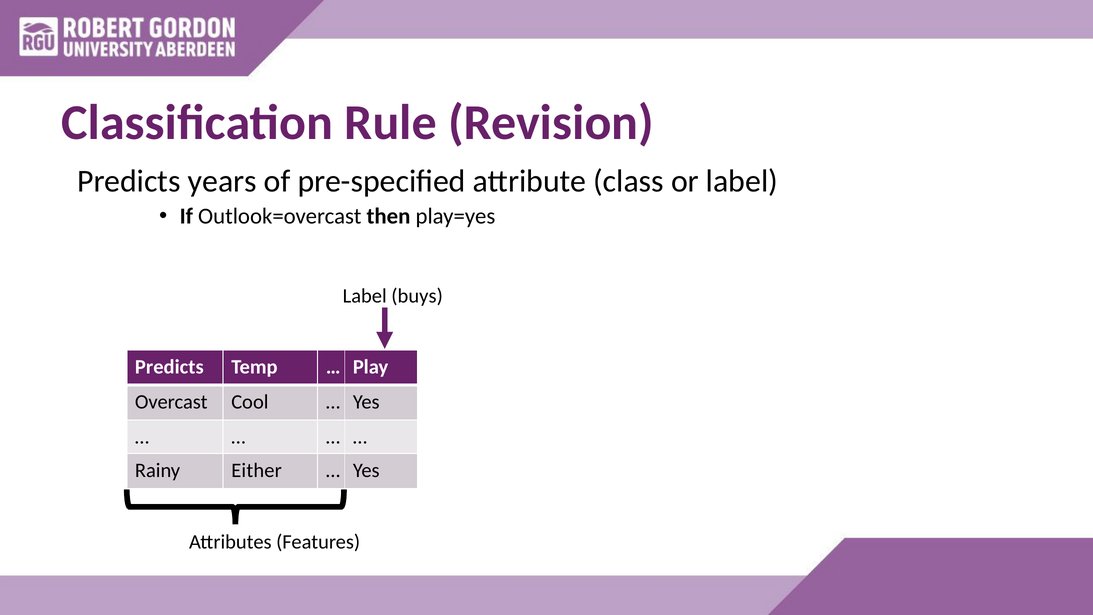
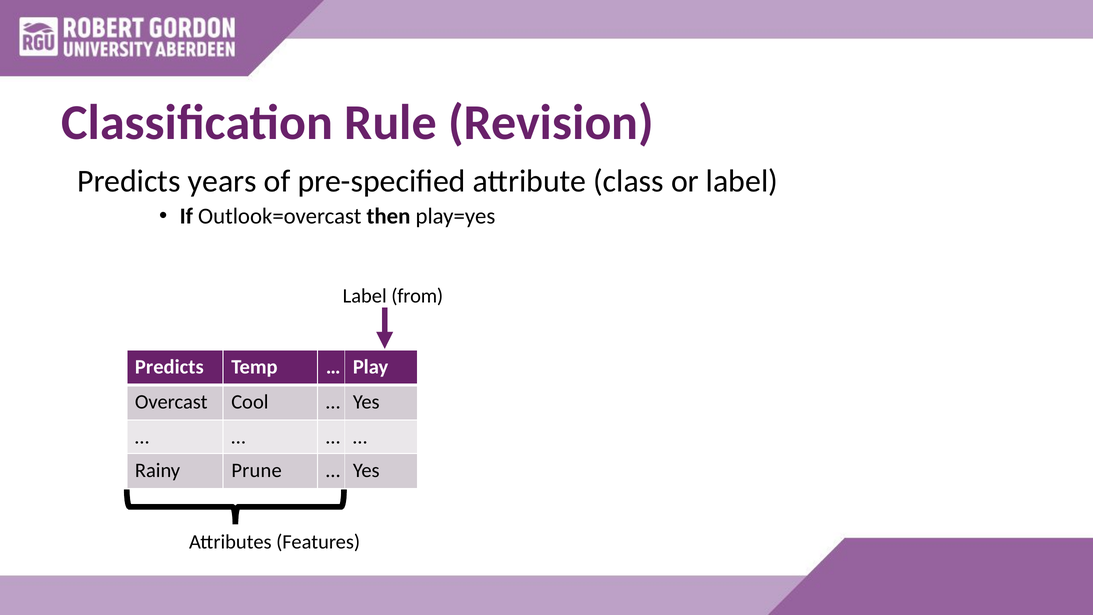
buys: buys -> from (417, 296)
Either: Either -> Prune (257, 470)
